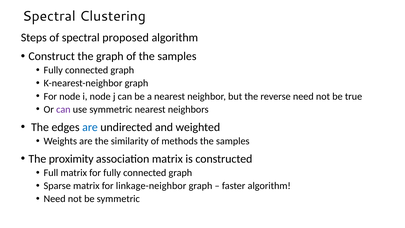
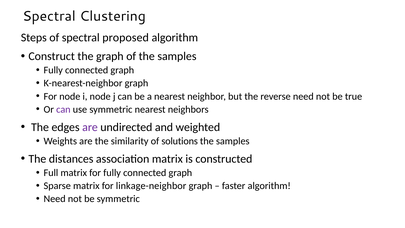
are colour: blue -> purple (90, 127)
methods: methods -> solutions (180, 141)
proximity: proximity -> distances (71, 159)
